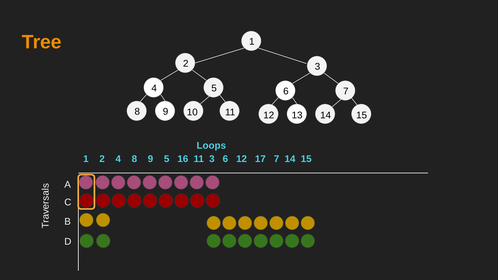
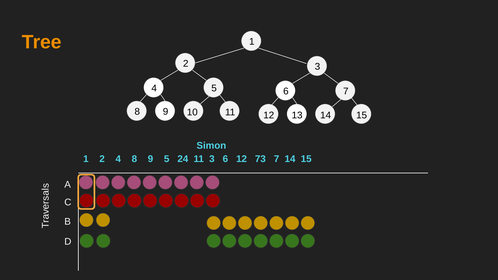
Loops: Loops -> Simon (211, 146)
16: 16 -> 24 (183, 159)
17: 17 -> 73 (260, 159)
